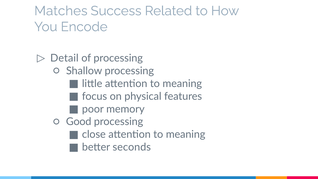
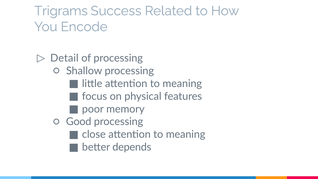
Matches: Matches -> Trigrams (61, 11)
seconds: seconds -> depends (132, 147)
